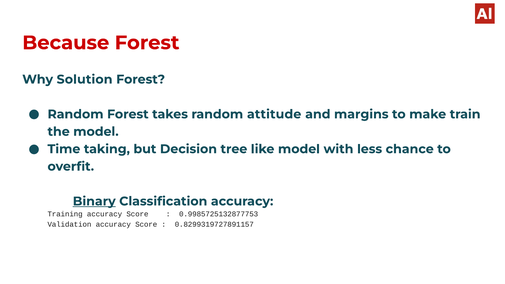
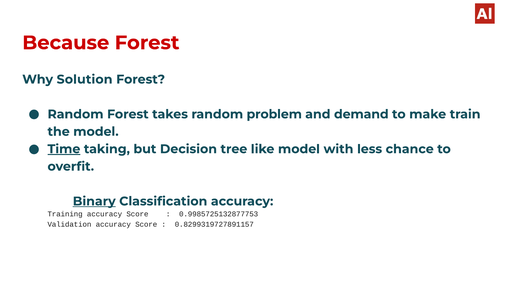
attitude: attitude -> problem (274, 114)
margins: margins -> demand (361, 114)
Time underline: none -> present (64, 149)
